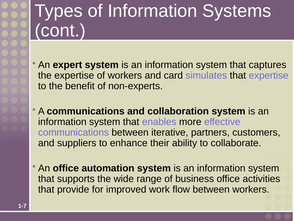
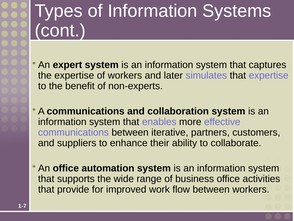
card: card -> later (173, 75)
